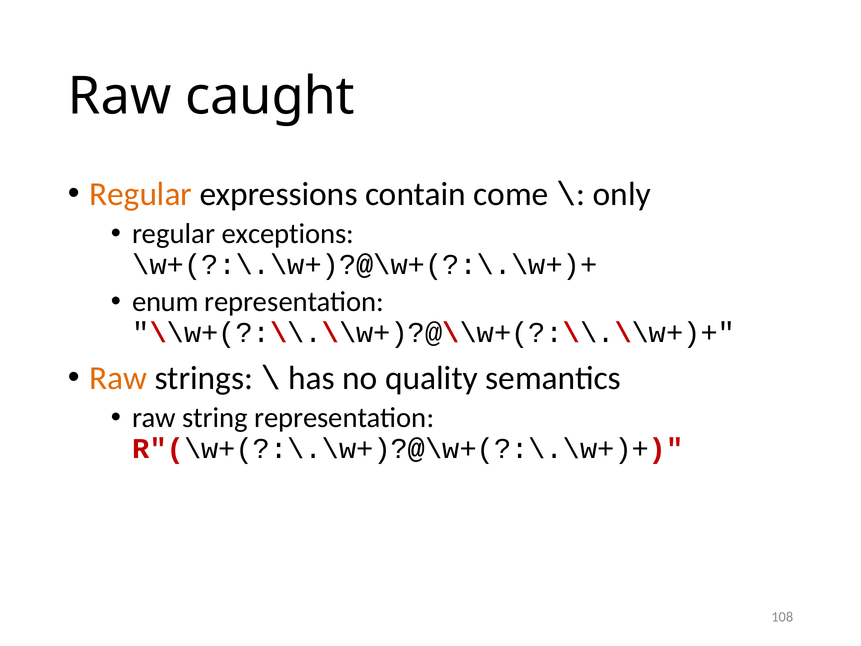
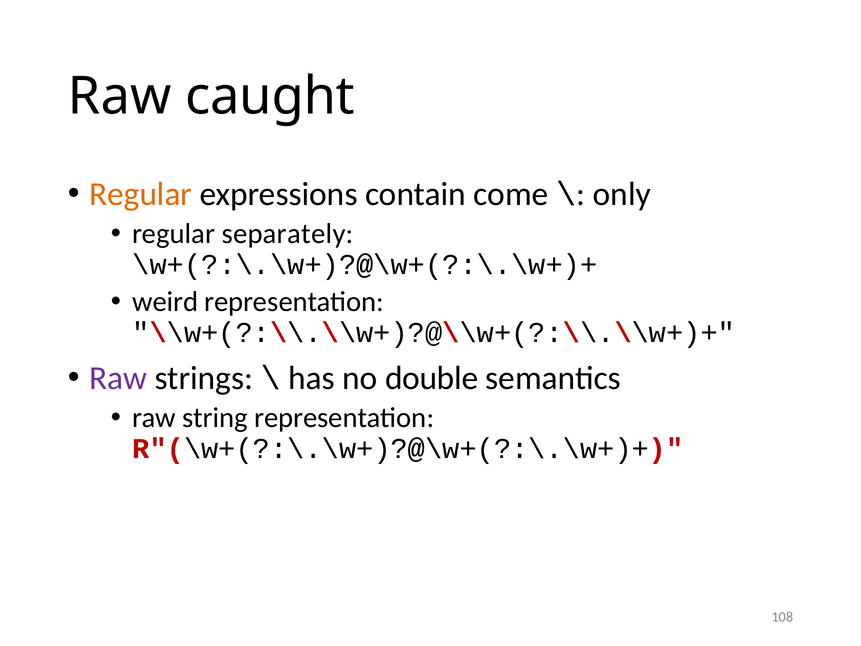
exceptions: exceptions -> separately (287, 234)
enum: enum -> weird (165, 302)
Raw colour: orange -> purple (118, 378)
quality: quality -> double (432, 378)
